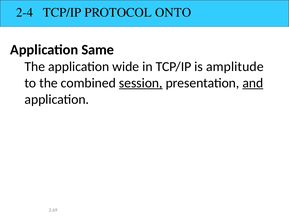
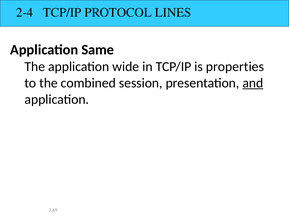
ONTO: ONTO -> LINES (173, 12)
amplitude: amplitude -> properties (235, 66)
session underline: present -> none (141, 83)
